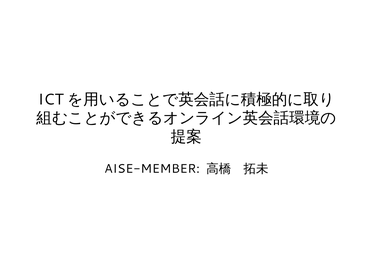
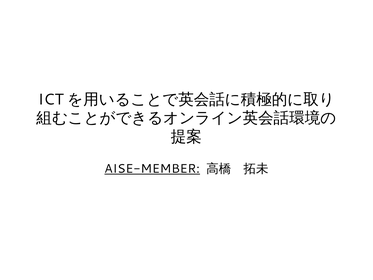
AISE-MEMBER underline: none -> present (152, 169)
